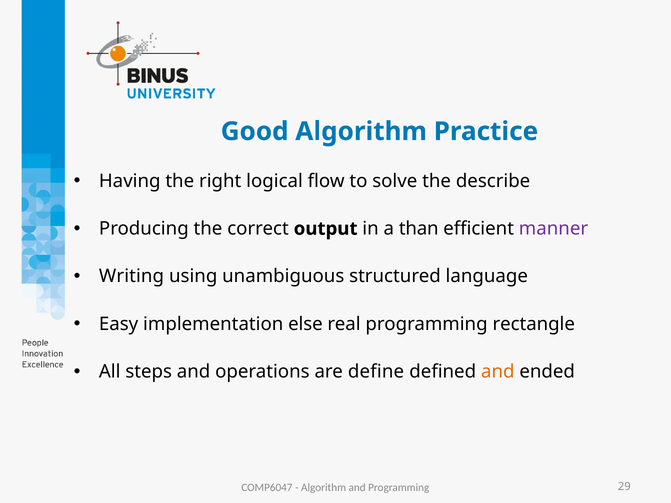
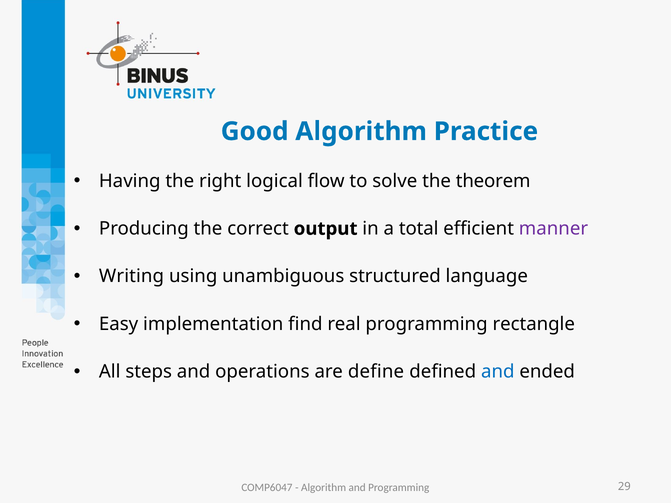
describe: describe -> theorem (493, 181)
than: than -> total (419, 229)
else: else -> find (305, 324)
and colour: orange -> blue (498, 372)
